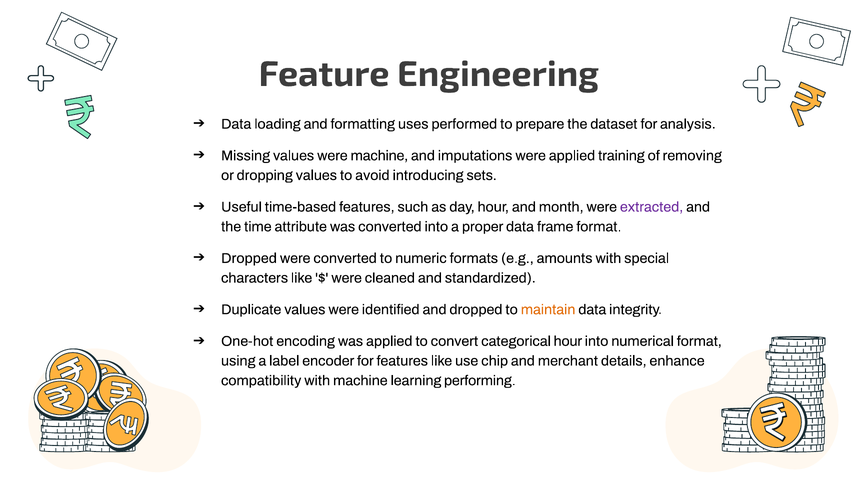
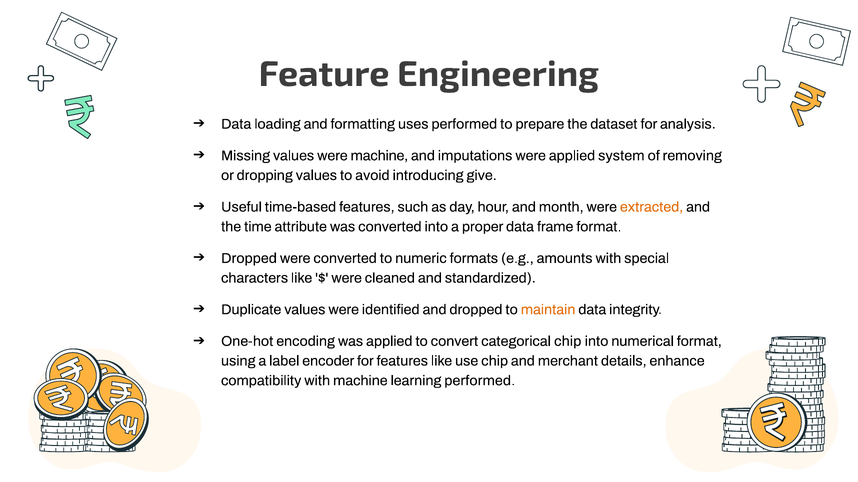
training: training -> system (621, 156)
sets: sets -> give (482, 176)
extracted colour: purple -> orange (652, 207)
categorical hour: hour -> chip (568, 342)
learning performing: performing -> performed (480, 381)
